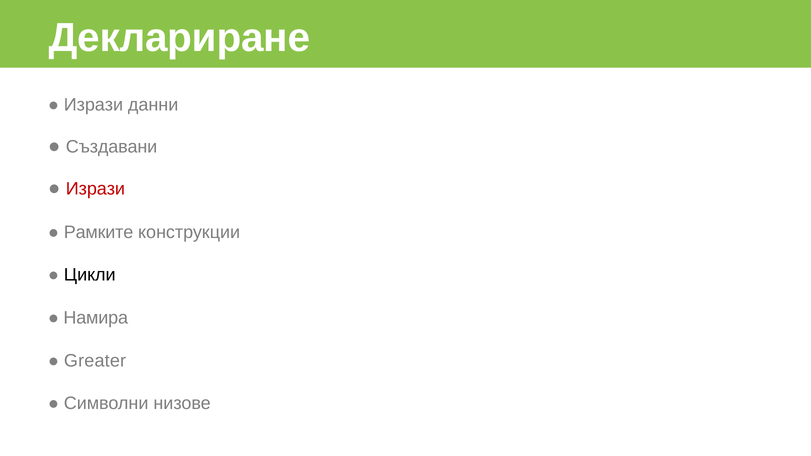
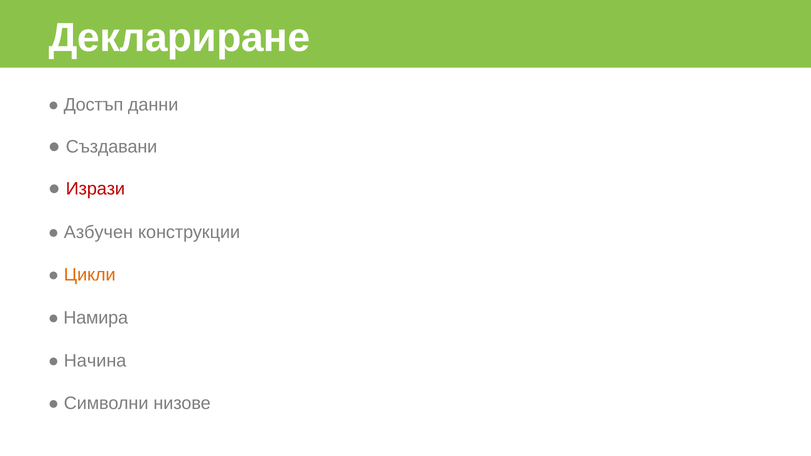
Изрази: Изрази -> Достъп (94, 105)
Рамките: Рамките -> Азбучен (98, 232)
Цикли colour: black -> orange (90, 275)
Greater: Greater -> Начина (95, 361)
